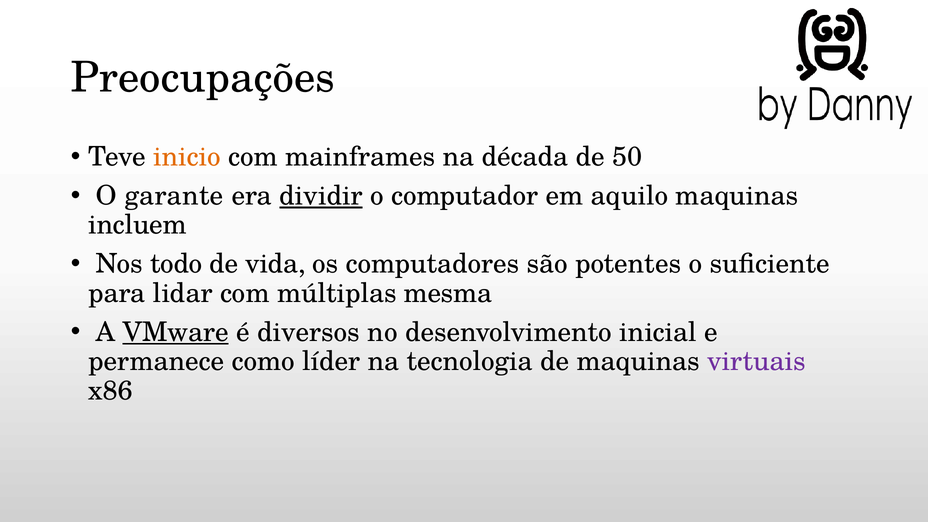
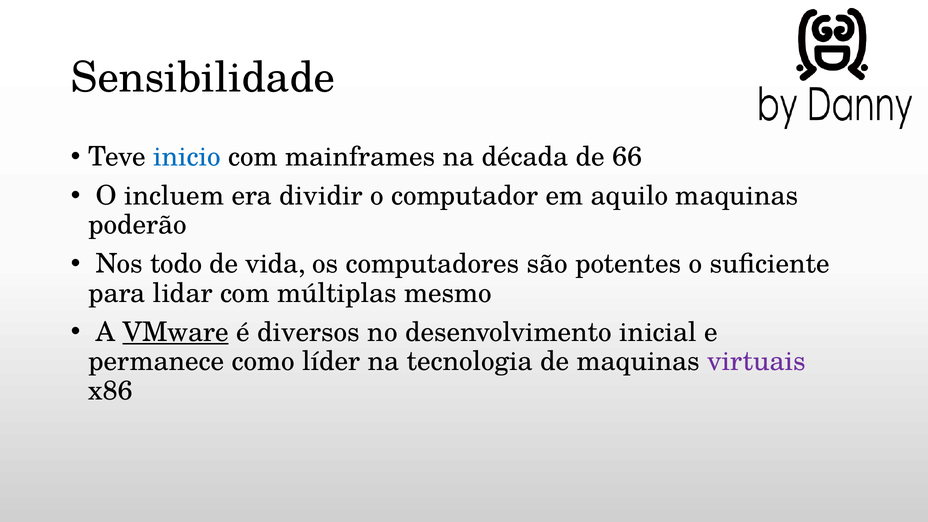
Preocupações: Preocupações -> Sensibilidade (203, 78)
inicio colour: orange -> blue (187, 157)
50: 50 -> 66 (627, 157)
garante: garante -> incluem (174, 196)
dividir underline: present -> none (321, 196)
incluem: incluem -> poderão (137, 225)
mesma: mesma -> mesmo (448, 293)
